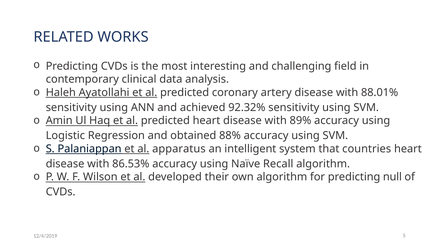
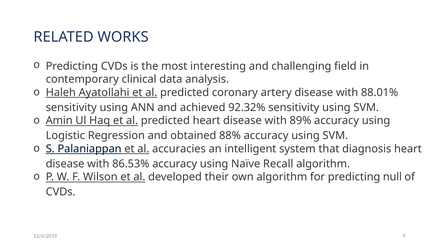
apparatus: apparatus -> accuracies (179, 149)
countries: countries -> diagnosis (367, 149)
